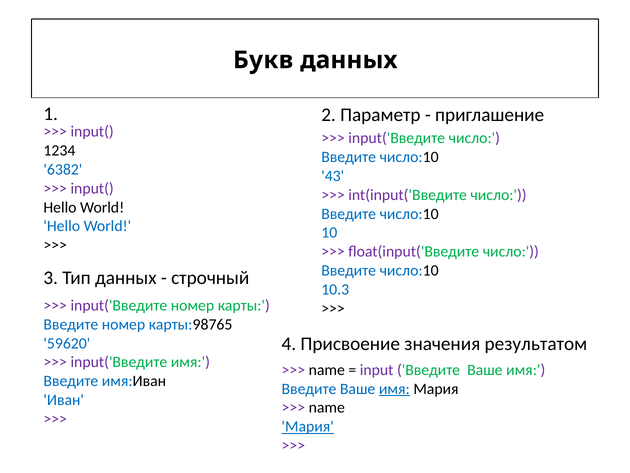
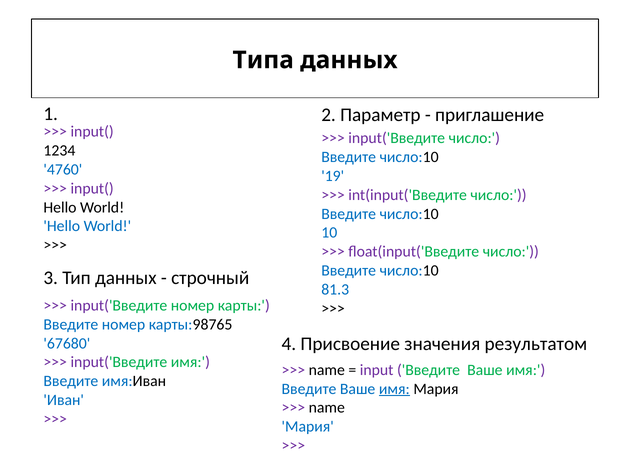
Букв: Букв -> Типа (263, 60)
6382: 6382 -> 4760 (63, 169)
43: 43 -> 19 (333, 176)
10.3: 10.3 -> 81.3 (335, 289)
59620: 59620 -> 67680 (67, 343)
Мария underline: present -> none (308, 426)
